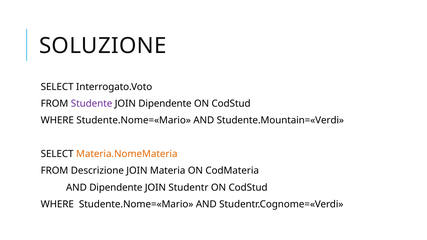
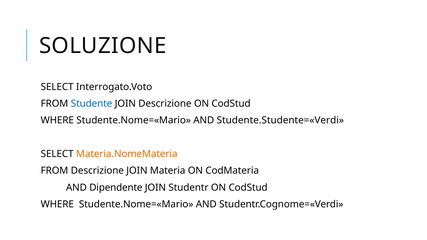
Studente colour: purple -> blue (92, 104)
JOIN Dipendente: Dipendente -> Descrizione (165, 104)
Studente.Mountain=«Verdi: Studente.Mountain=«Verdi -> Studente.Studente=«Verdi (280, 120)
